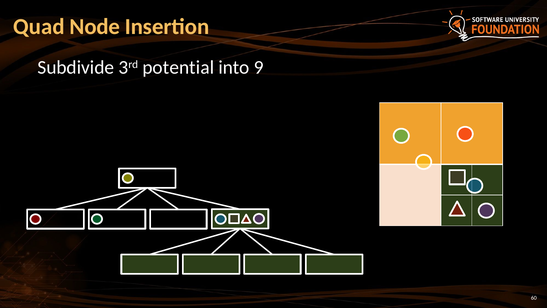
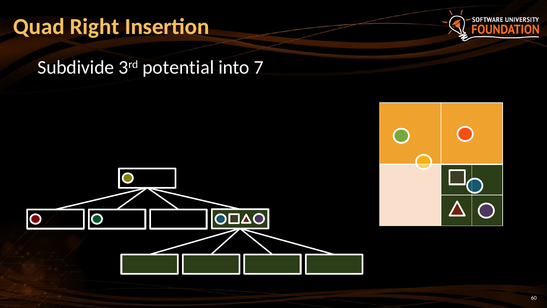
Node: Node -> Right (95, 27)
9: 9 -> 7 (259, 67)
